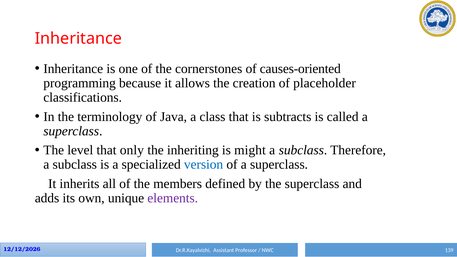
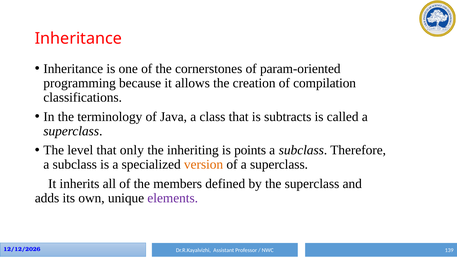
causes-oriented: causes-oriented -> param-oriented (300, 69)
placeholder: placeholder -> compilation (325, 83)
might: might -> points (250, 150)
version colour: blue -> orange (204, 165)
